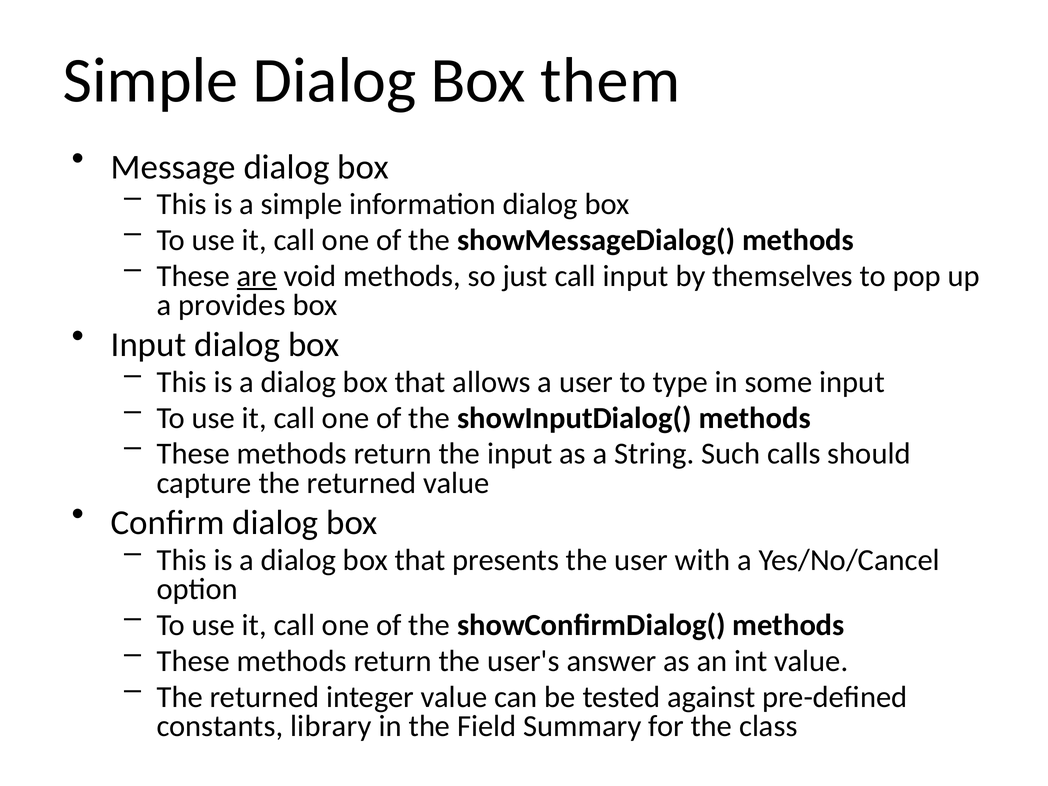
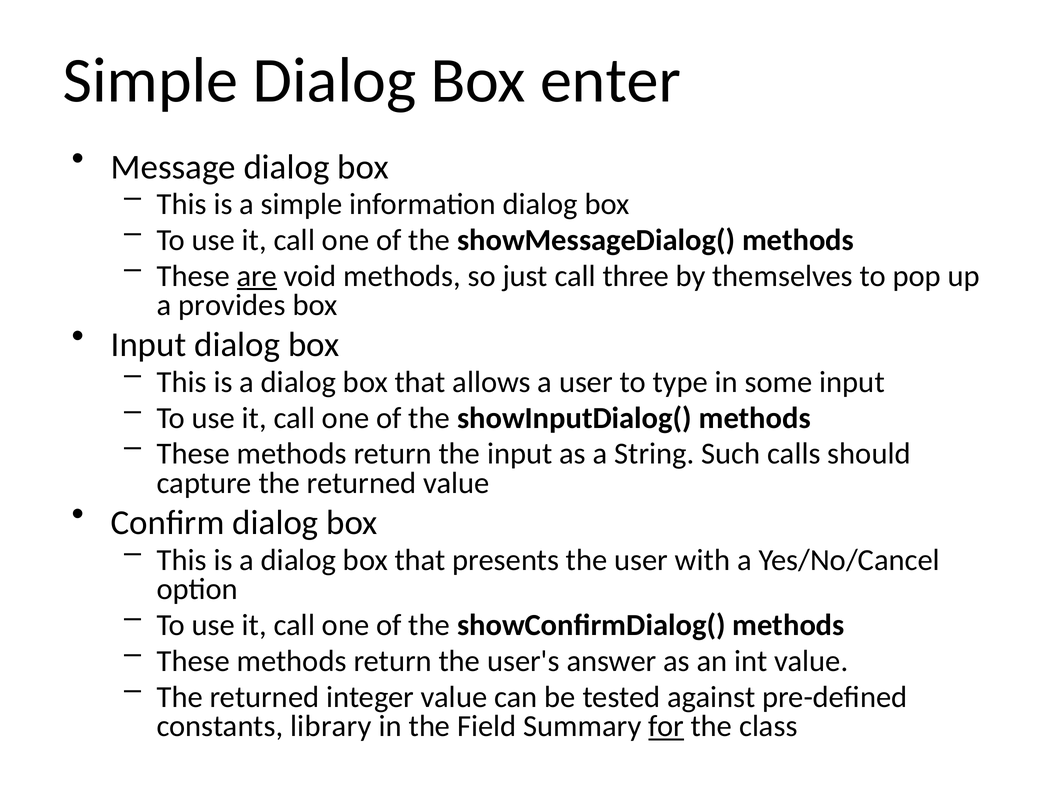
them: them -> enter (611, 80)
call input: input -> three (636, 276)
for underline: none -> present (666, 726)
